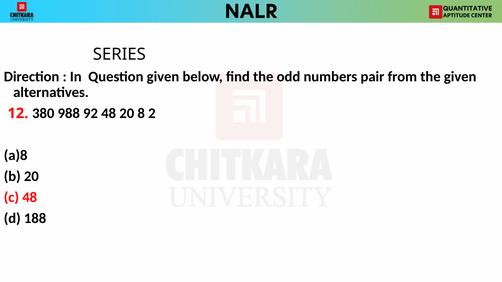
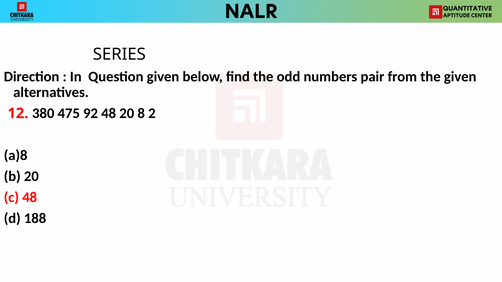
988: 988 -> 475 (69, 113)
